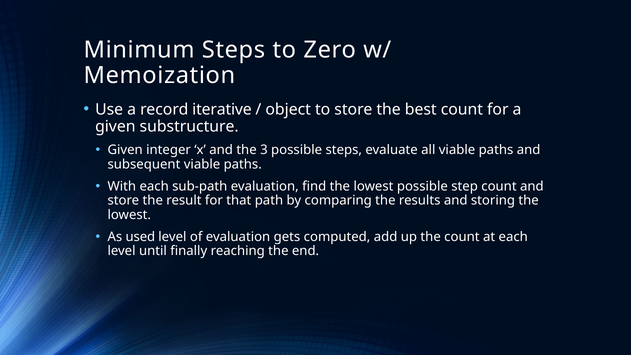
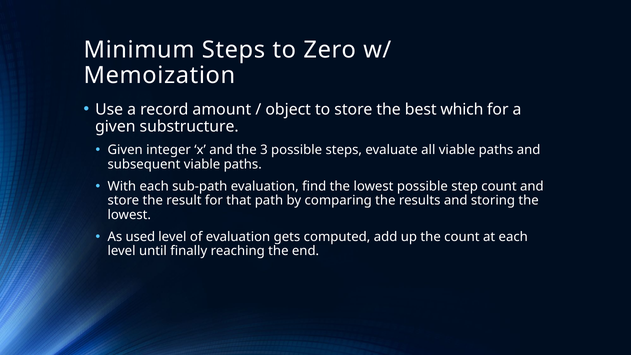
iterative: iterative -> amount (222, 109)
best count: count -> which (462, 109)
